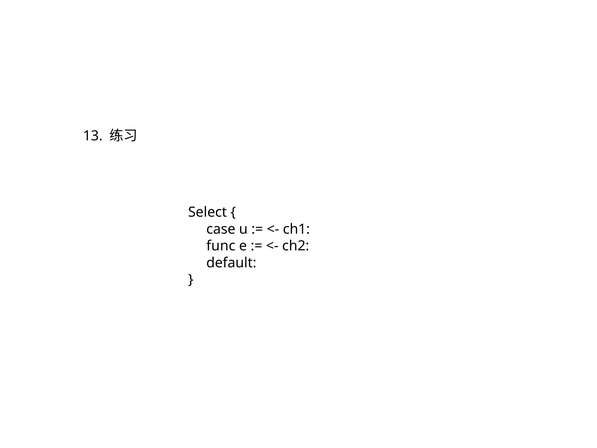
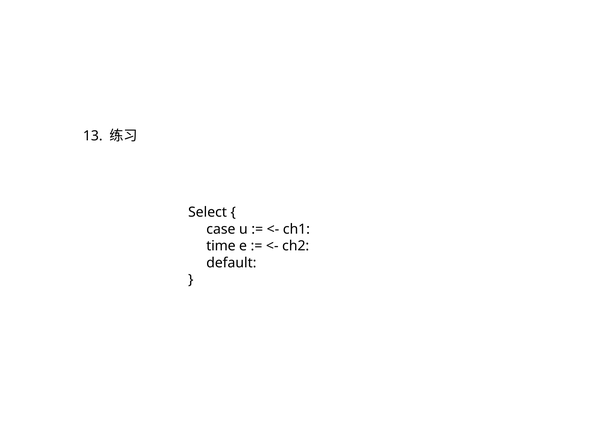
func: func -> time (221, 246)
